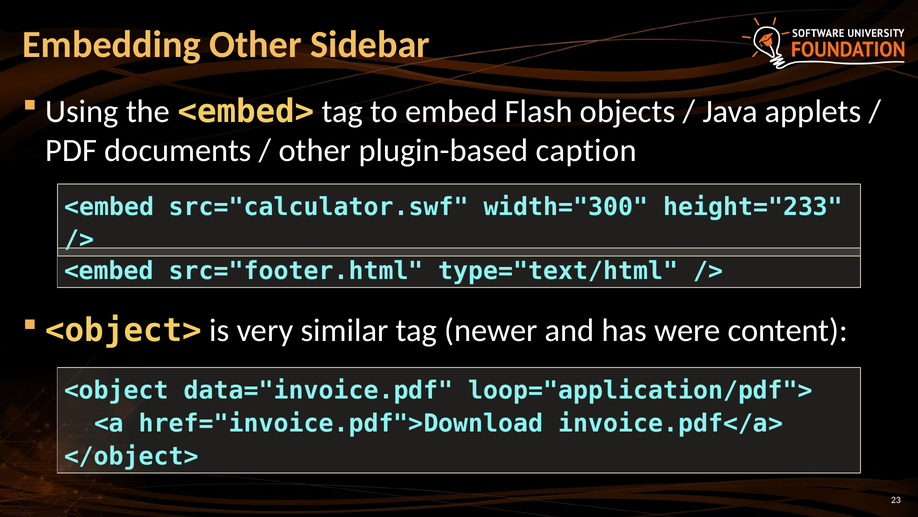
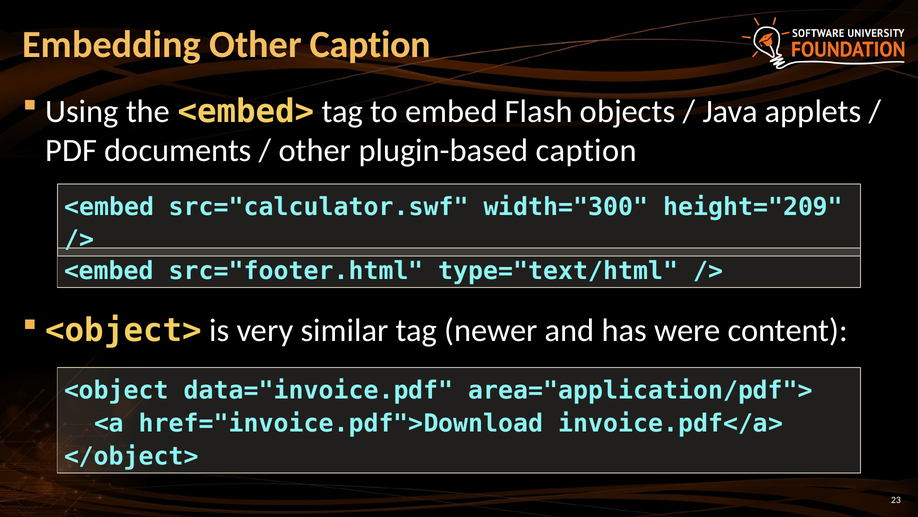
Other Sidebar: Sidebar -> Caption (370, 45)
height="233: height="233 -> height="209 (753, 207)
loop="application/pdf">: loop="application/pdf"> -> area="application/pdf"> (641, 390)
